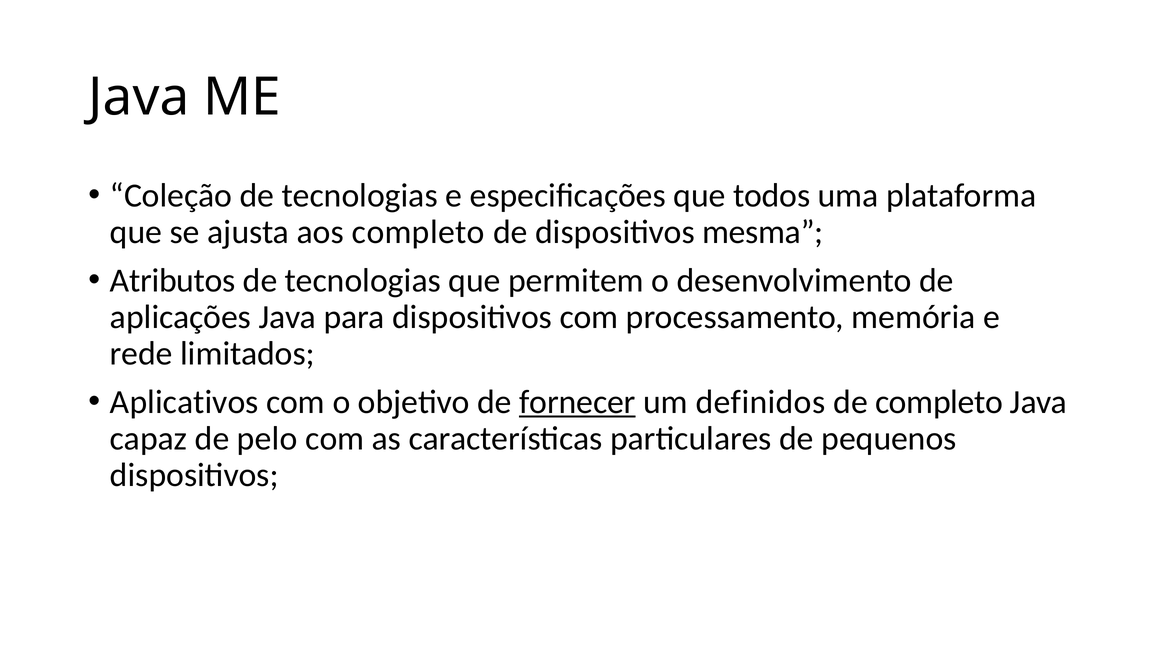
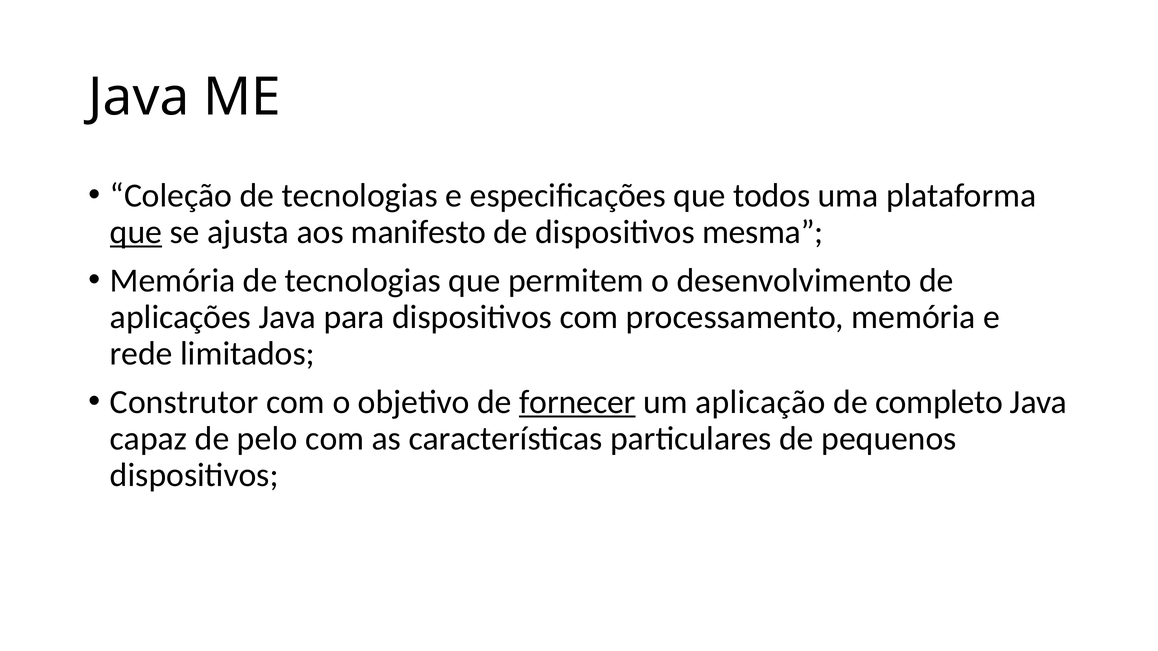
que underline: none -> present (136, 232)
aos completo: completo -> manifesto (419, 232)
Atributos: Atributos -> Memória (173, 281)
Aplicativos: Aplicativos -> Construtor (184, 402)
definidos: definidos -> aplicação (761, 402)
